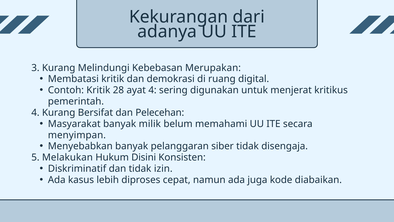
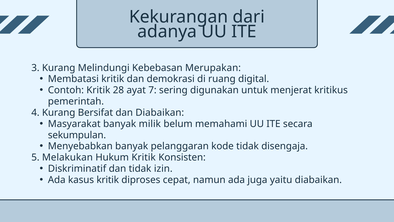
ayat 4: 4 -> 7 (152, 90)
dan Pelecehan: Pelecehan -> Diabaikan (160, 112)
menyimpan: menyimpan -> sekumpulan (77, 135)
siber: siber -> kode (223, 146)
Hukum Disini: Disini -> Kritik (144, 157)
kasus lebih: lebih -> kritik (108, 180)
kode: kode -> yaitu (281, 180)
